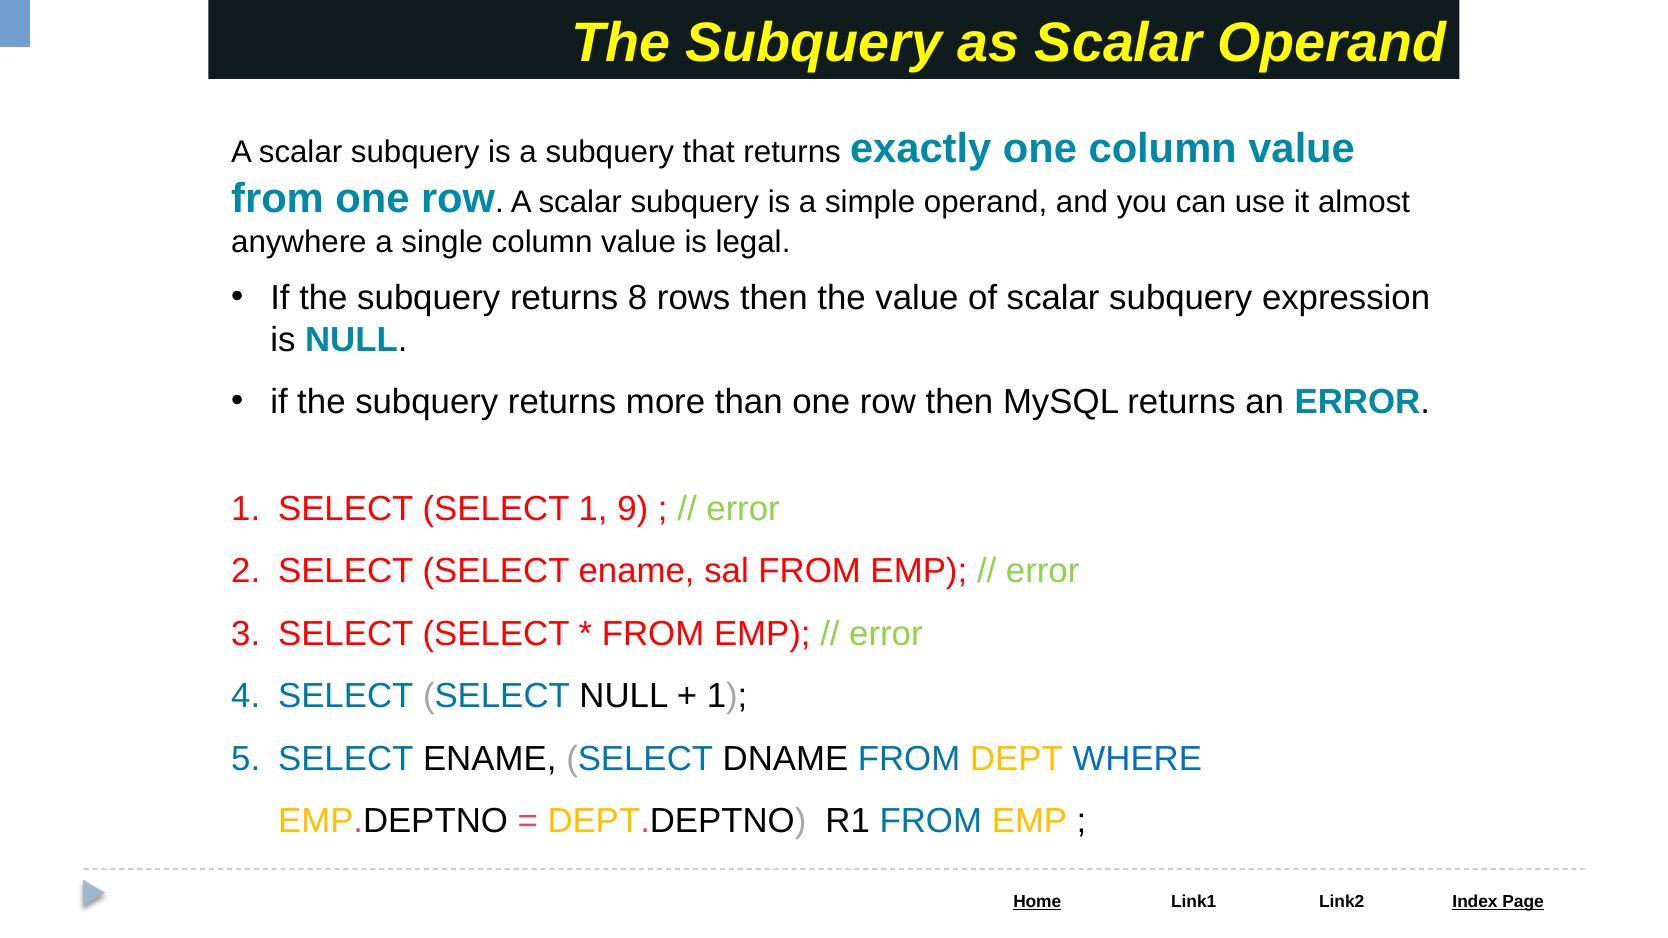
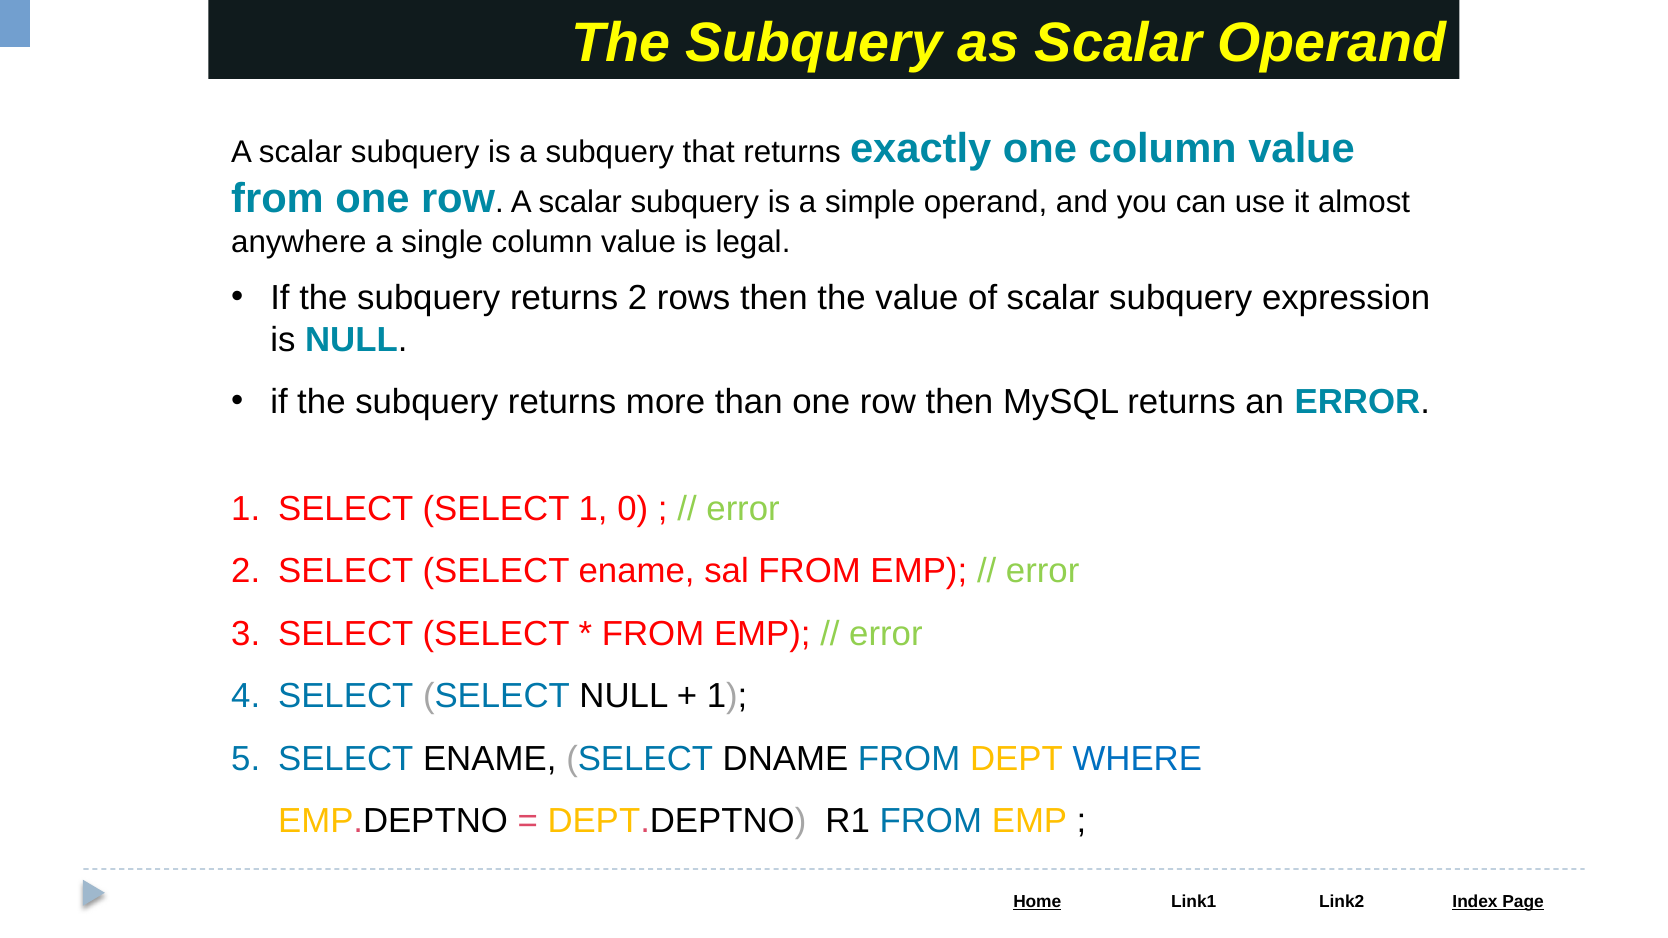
returns 8: 8 -> 2 (638, 298)
9: 9 -> 0 (633, 509)
